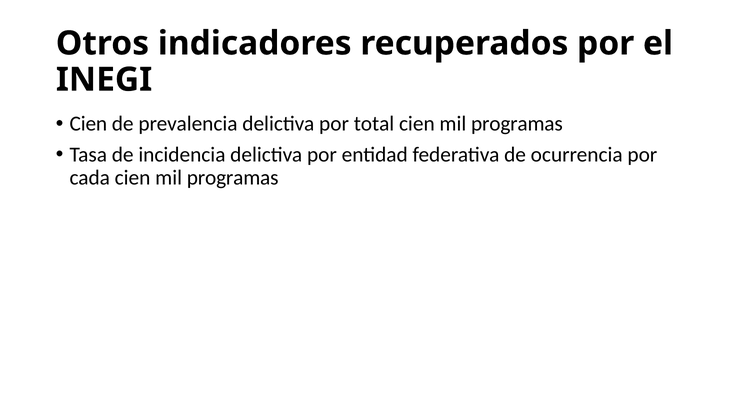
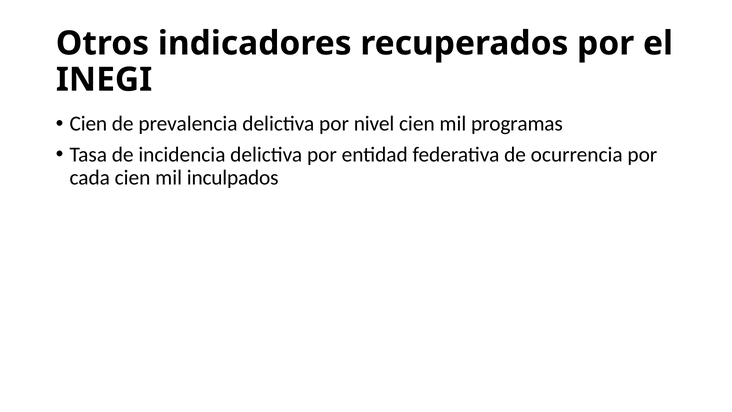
total: total -> nivel (374, 124)
cada cien mil programas: programas -> inculpados (233, 178)
